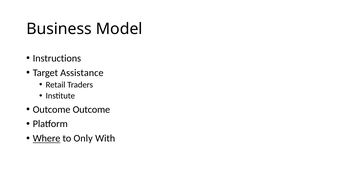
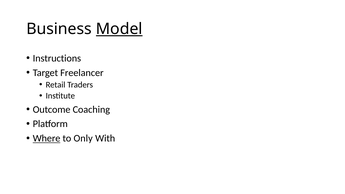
Model underline: none -> present (119, 29)
Assistance: Assistance -> Freelancer (82, 73)
Outcome Outcome: Outcome -> Coaching (91, 109)
